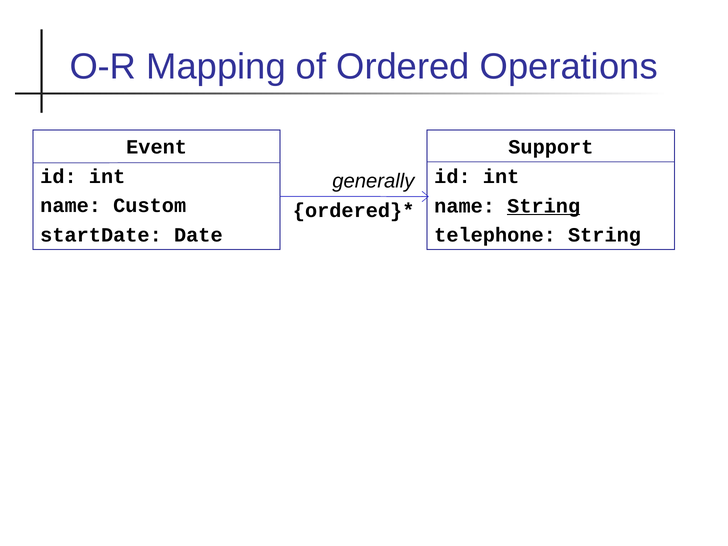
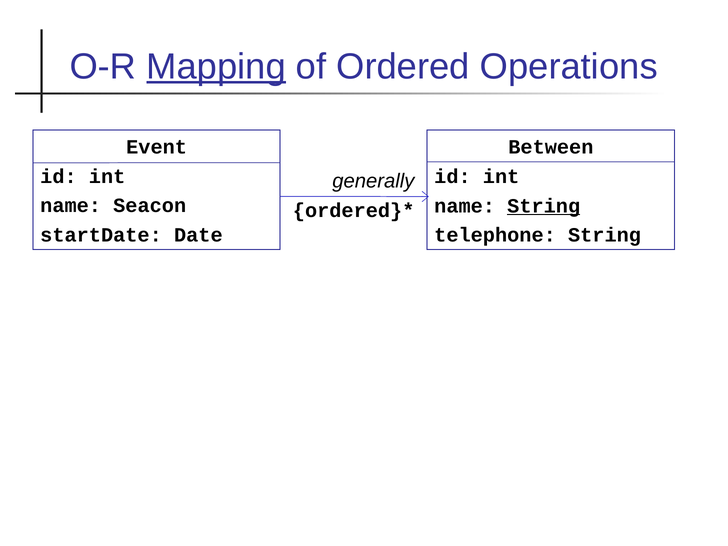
Mapping underline: none -> present (216, 67)
Support: Support -> Between (551, 147)
Custom: Custom -> Seacon (150, 206)
